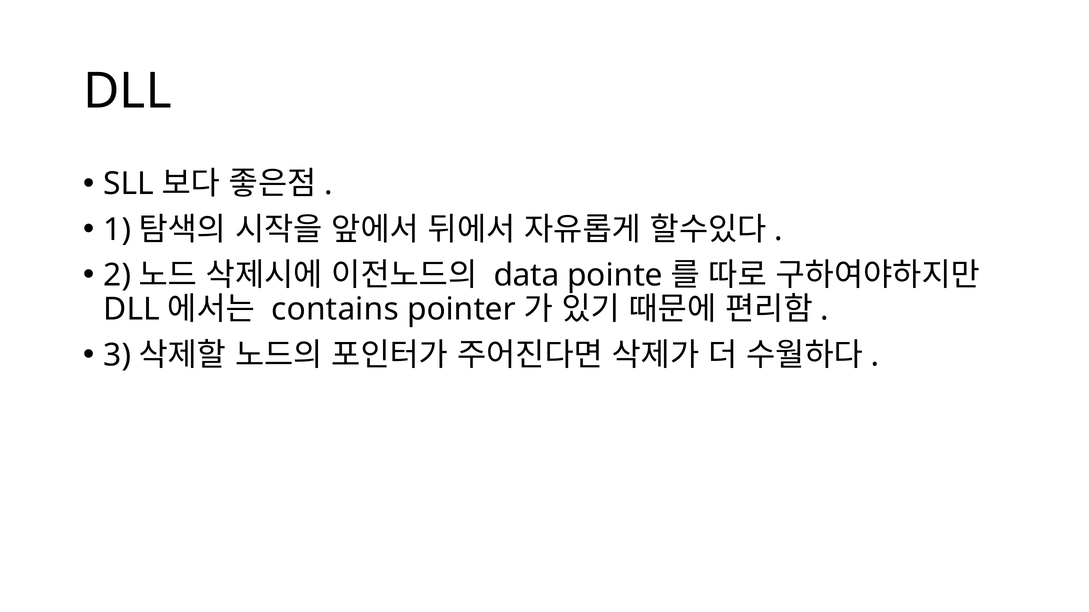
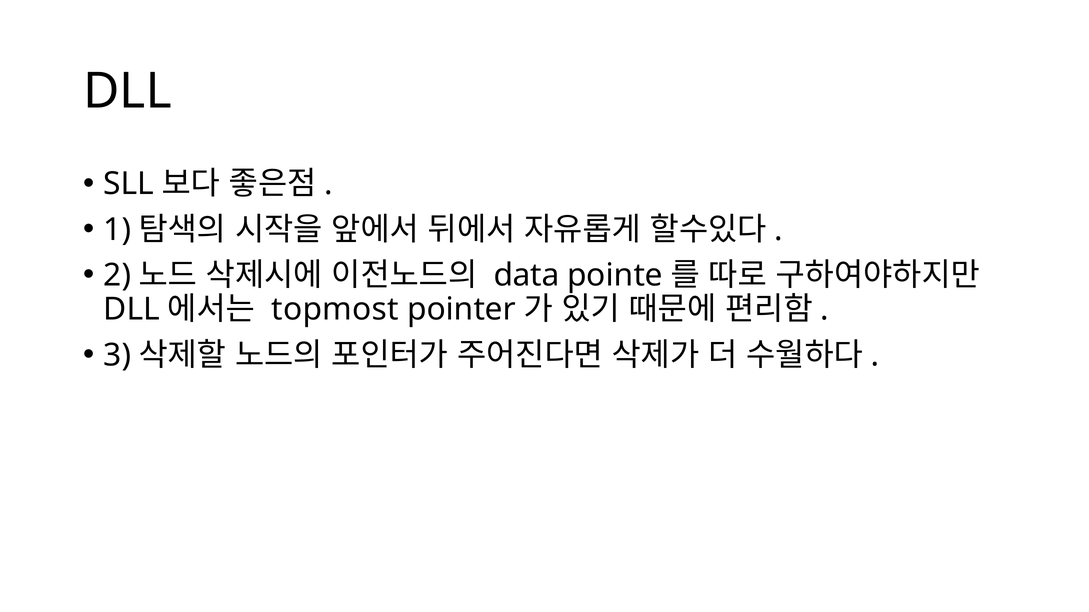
contains: contains -> topmost (335, 310)
